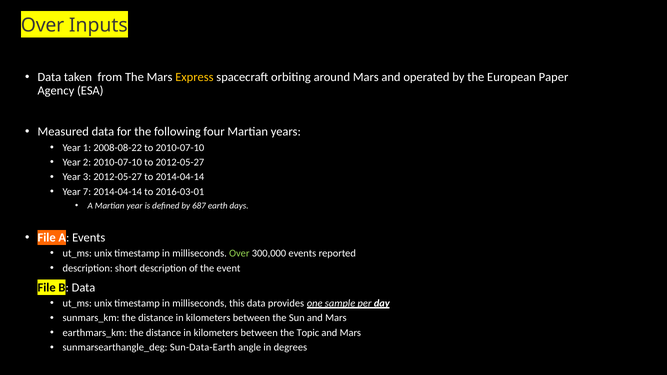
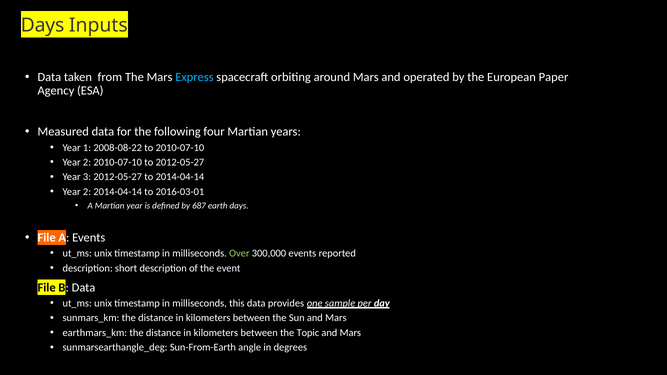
Over: Over -> Days (43, 25)
Express colour: yellow -> light blue (194, 77)
7: 7 -> 2 (87, 192)
Sun-Data-Earth: Sun-Data-Earth -> Sun-From-Earth (203, 348)
